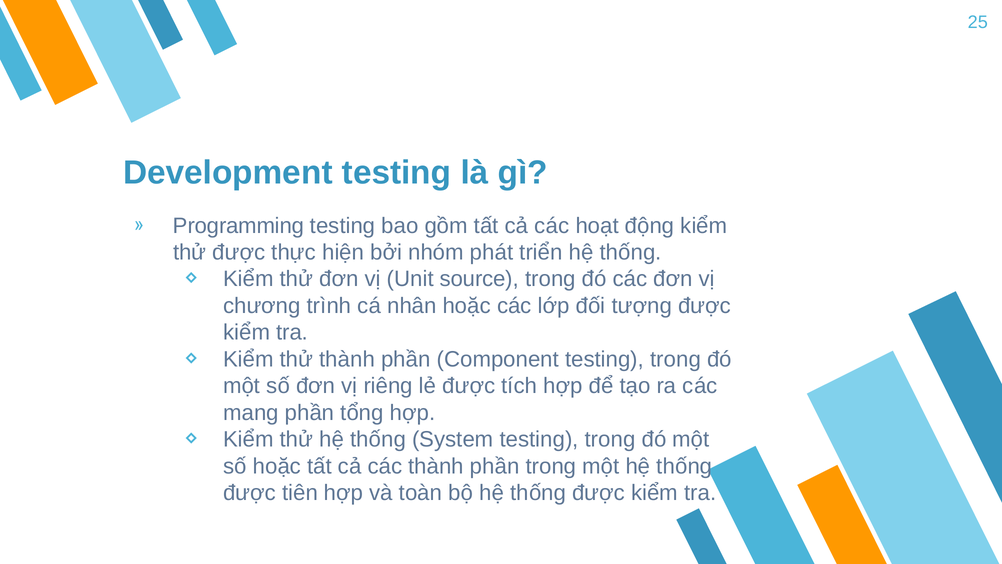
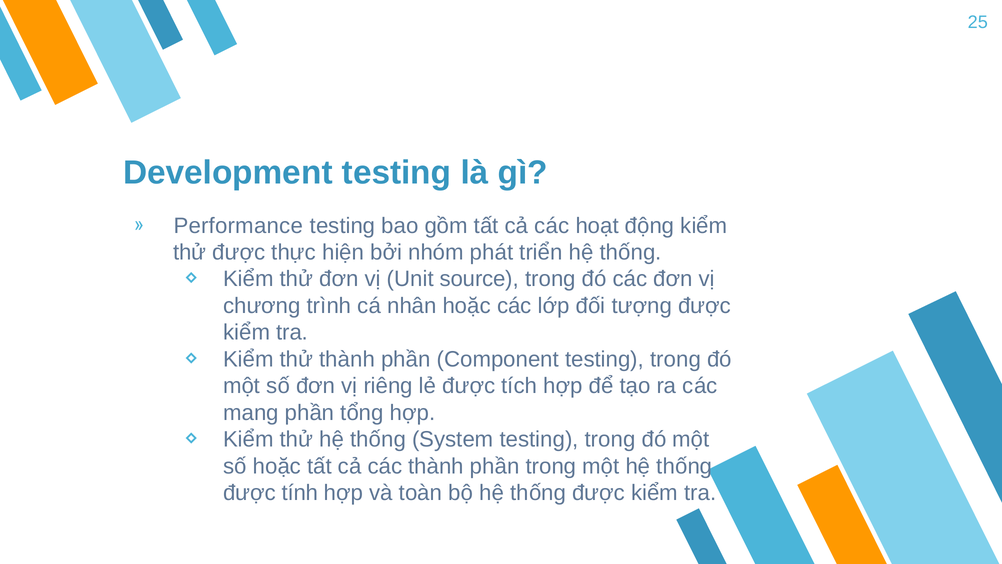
Programming: Programming -> Performance (238, 226)
tiên: tiên -> tính (300, 493)
